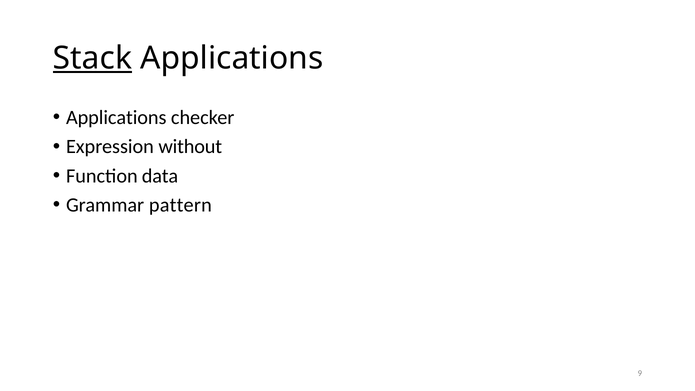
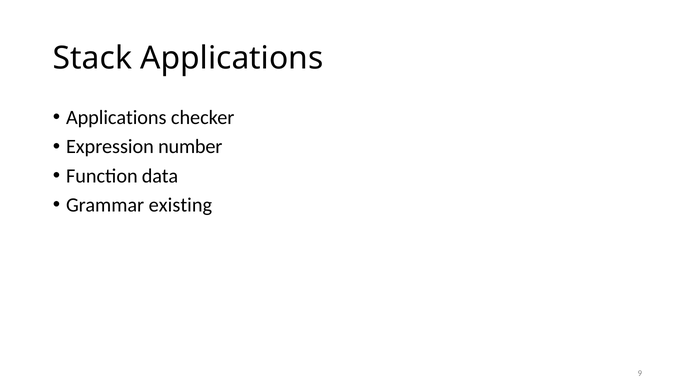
Stack underline: present -> none (93, 58)
without: without -> number (190, 147)
pattern: pattern -> existing (180, 205)
